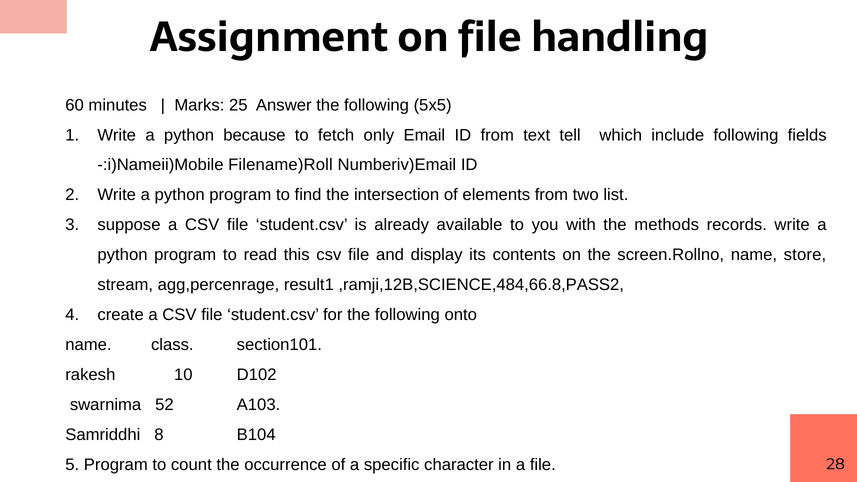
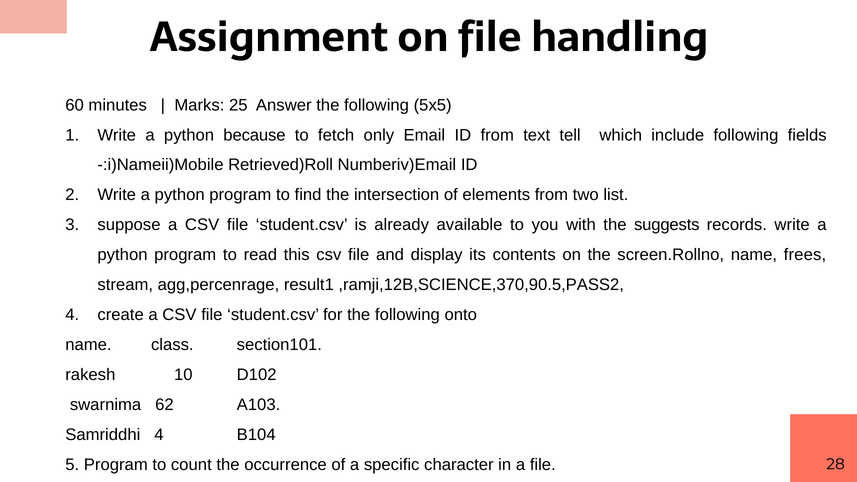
Filename)Roll: Filename)Roll -> Retrieved)Roll (281, 165)
methods: methods -> suggests (667, 225)
store: store -> frees (805, 255)
,ramji,12B,SCIENCE,484,66.8,PASS2: ,ramji,12B,SCIENCE,484,66.8,PASS2 -> ,ramji,12B,SCIENCE,370,90.5,PASS2 (481, 285)
52: 52 -> 62 (164, 405)
Samriddhi 8: 8 -> 4 (159, 435)
